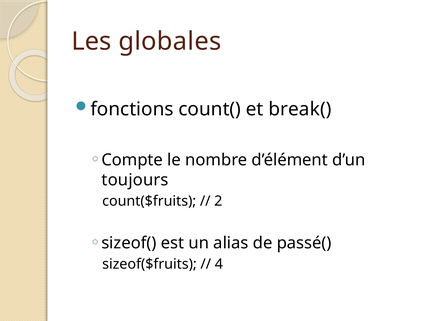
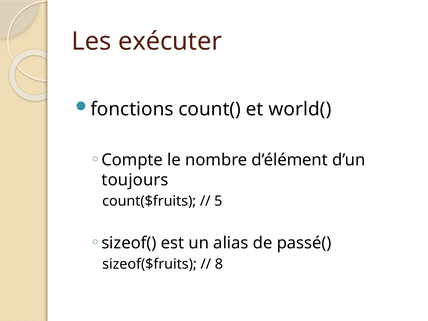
globales: globales -> exécuter (170, 41)
break(: break( -> world( (300, 109)
2: 2 -> 5 (218, 201)
4: 4 -> 8 (219, 264)
